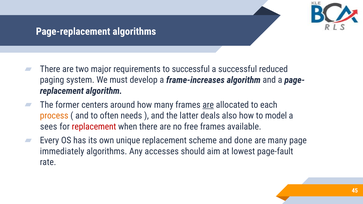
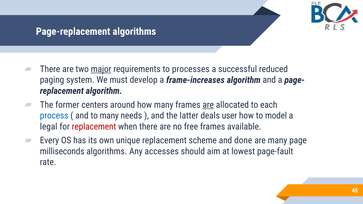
major underline: none -> present (101, 69)
to successful: successful -> processes (191, 69)
process colour: orange -> blue (54, 116)
to often: often -> many (109, 116)
also: also -> user (229, 116)
sees: sees -> legal (49, 127)
immediately: immediately -> milliseconds (62, 151)
